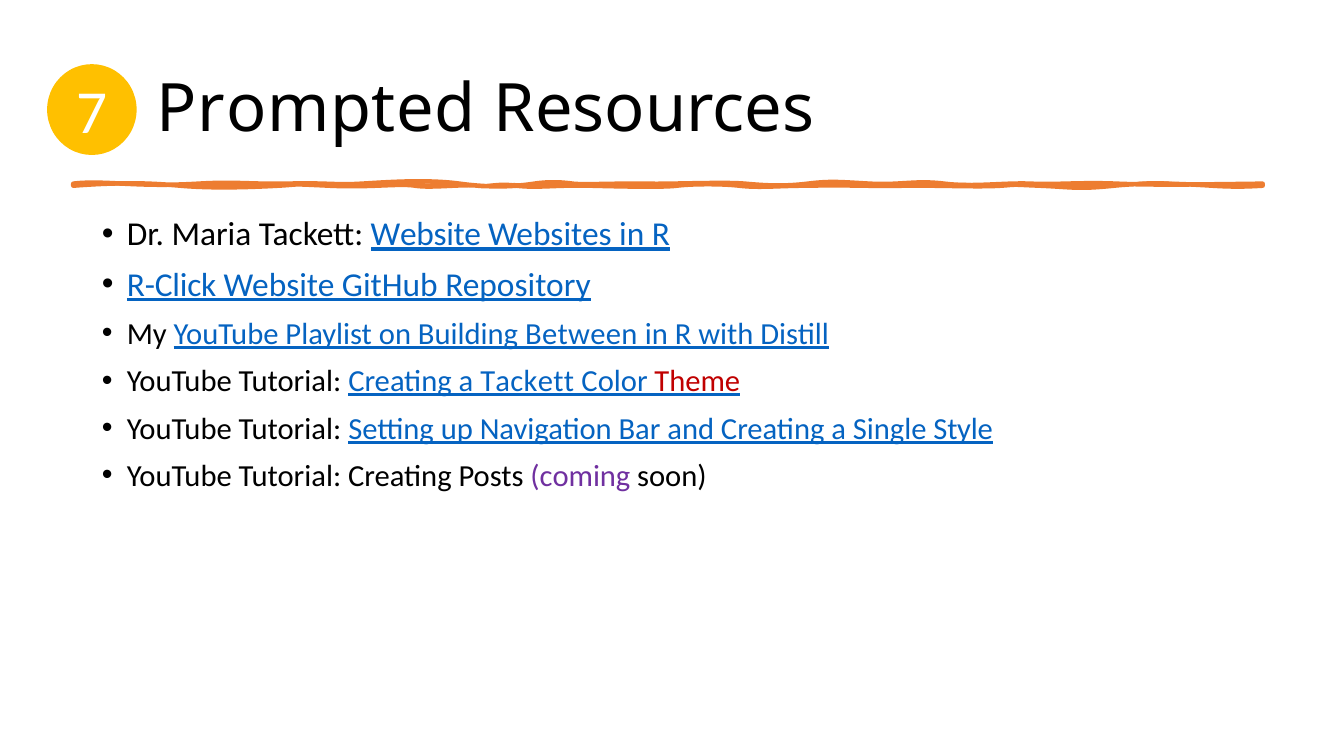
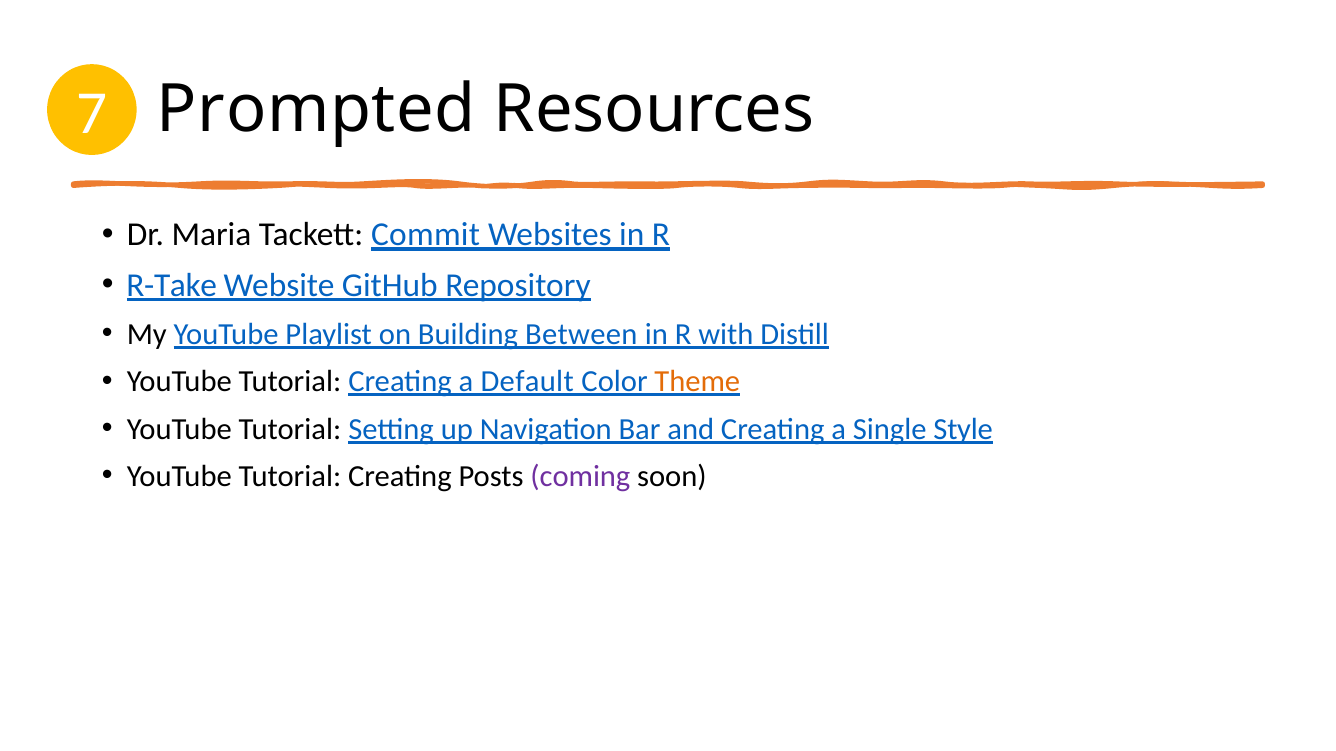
Tackett Website: Website -> Commit (426, 235)
R-Click: R-Click -> R-Take (172, 285)
a Tackett: Tackett -> Default (527, 382)
Theme colour: red -> orange (697, 382)
